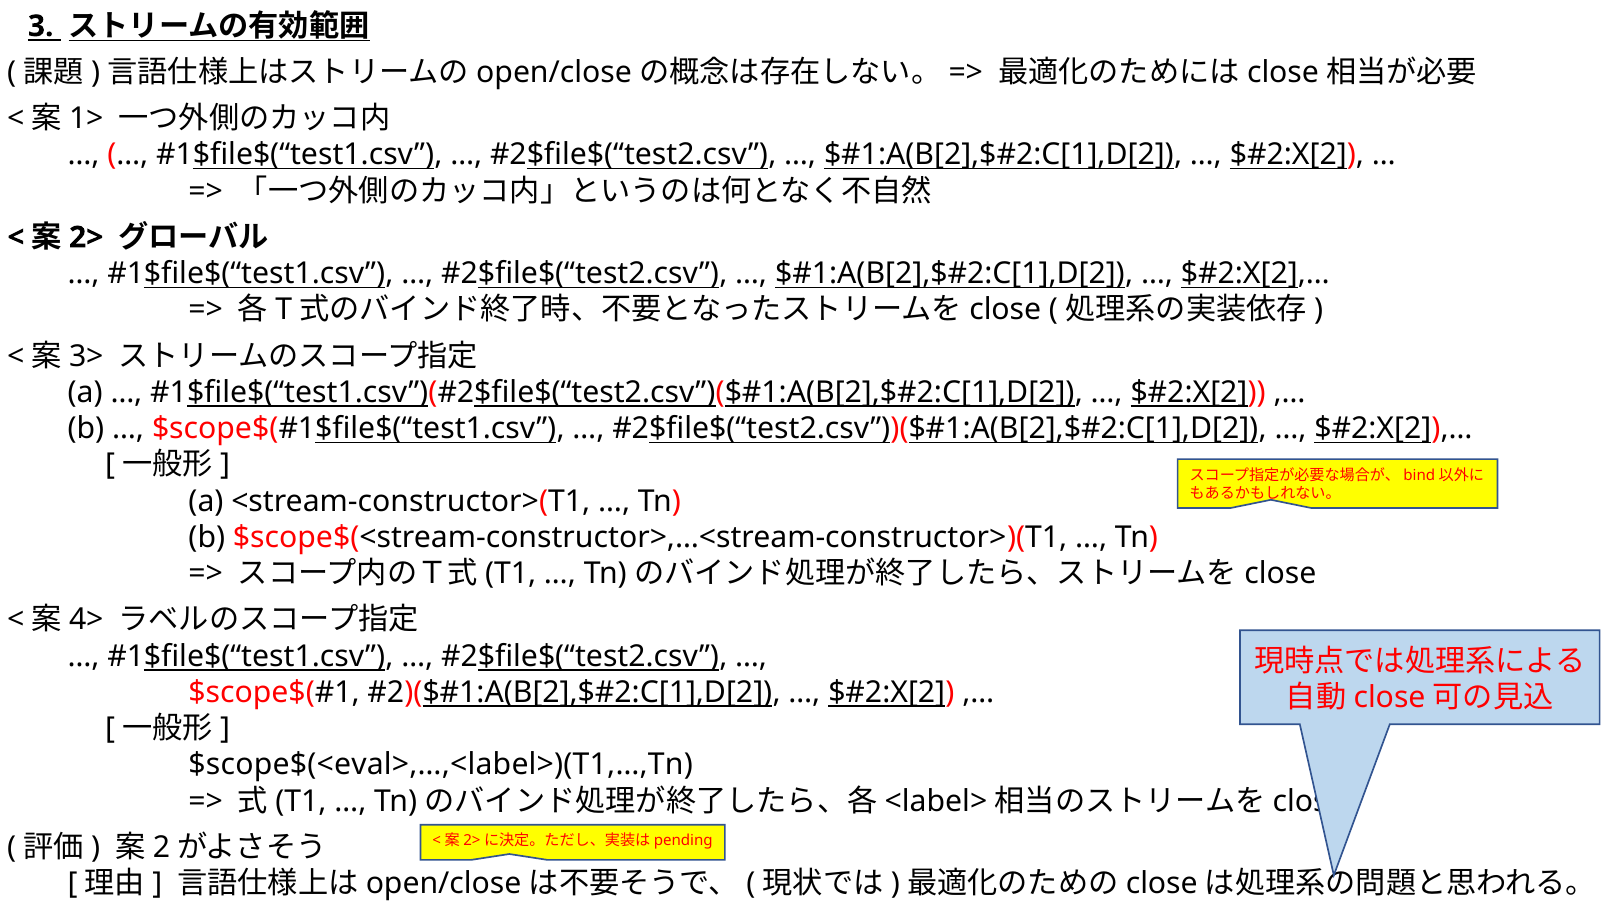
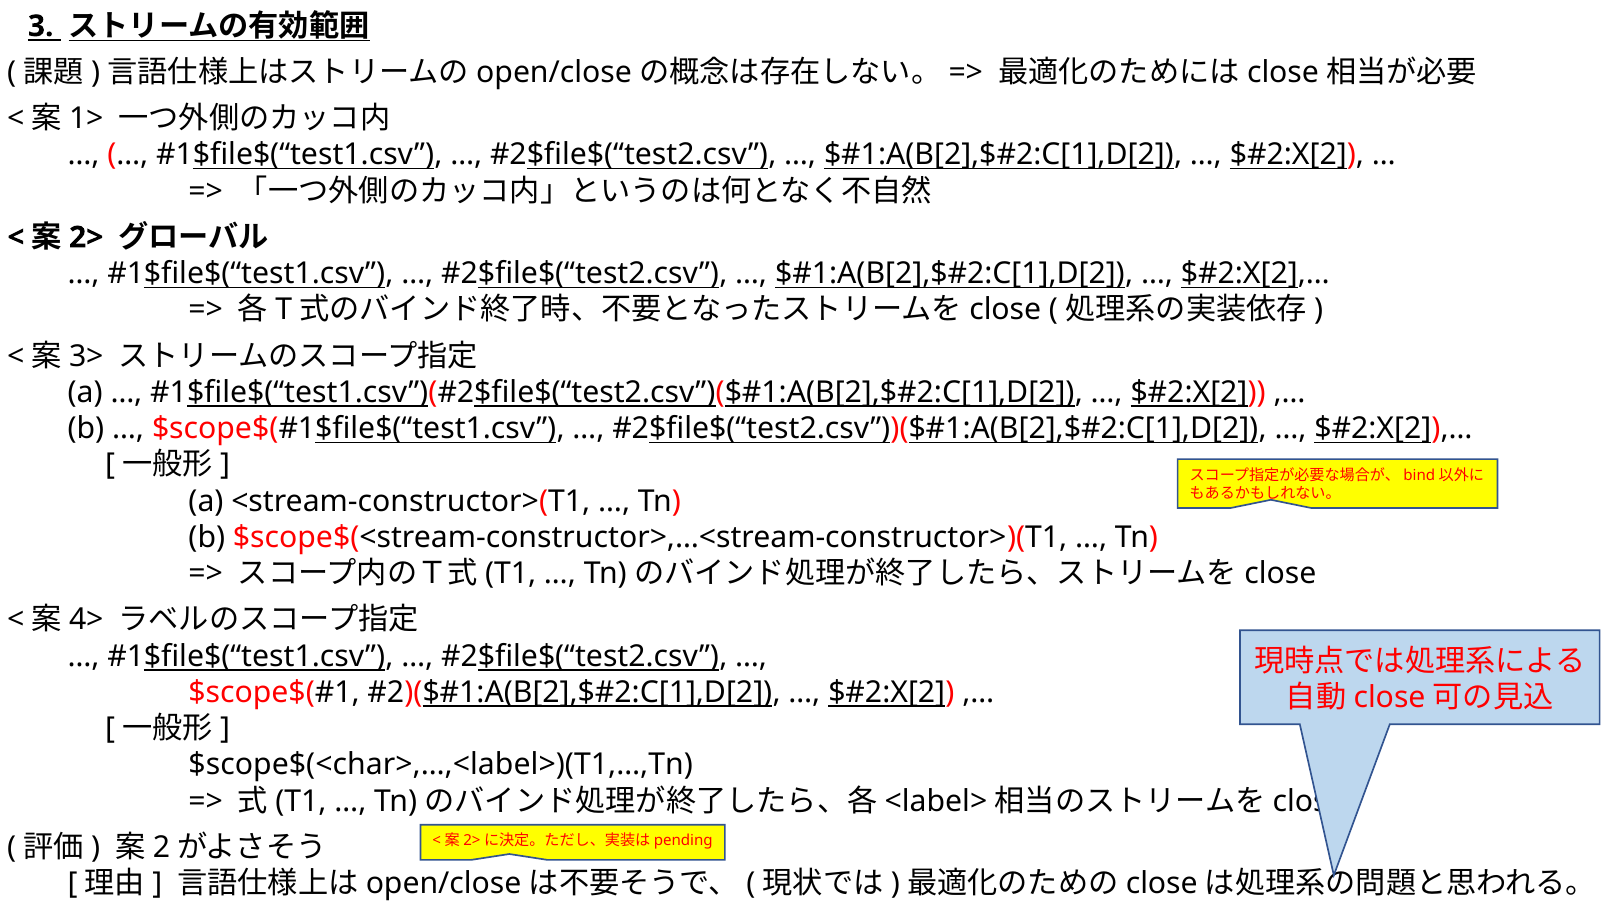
$scope$(<eval>,…,<label>)(T1,…,Tn: $scope$(<eval>,…,<label>)(T1,…,Tn -> $scope$(<char>,…,<label>)(T1,…,Tn (441, 765)
